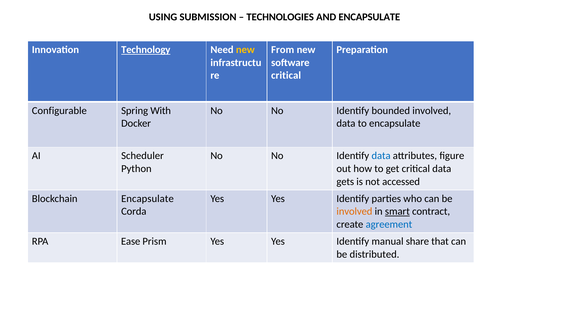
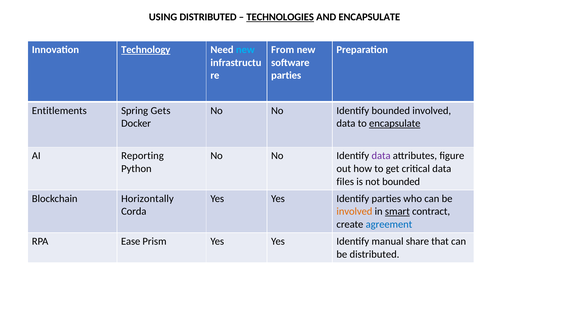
USING SUBMISSION: SUBMISSION -> DISTRIBUTED (208, 17)
TECHNOLOGIES underline: none -> present (280, 17)
new colour: yellow -> light blue (245, 50)
critical: critical -> parties (286, 76)
Configurable: Configurable -> Entitlements (59, 111)
With: With -> Gets (161, 111)
encapsulate underline: none -> present (395, 123)
Scheduler: Scheduler -> Reporting (142, 156)
data colour: blue -> purple (381, 156)
gets: gets -> files (345, 182)
not accessed: accessed -> bounded (401, 182)
Blockchain Encapsulate: Encapsulate -> Horizontally (147, 199)
